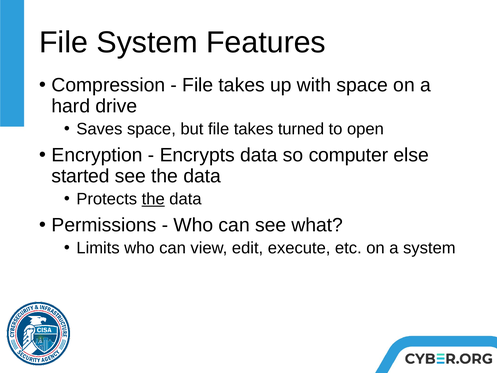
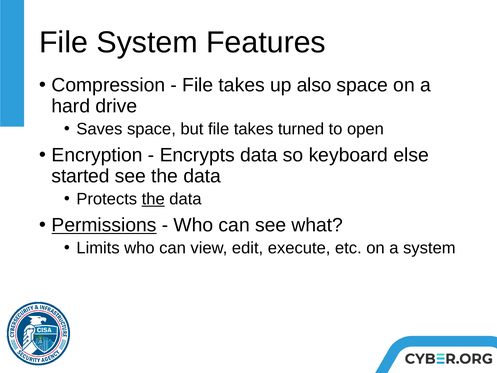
with: with -> also (314, 85)
computer: computer -> keyboard (348, 155)
Permissions underline: none -> present (104, 225)
